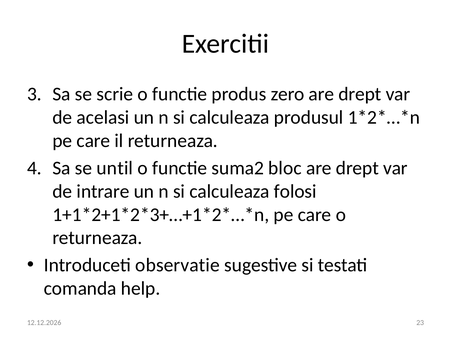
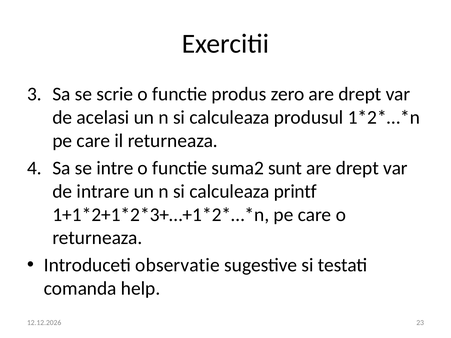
until: until -> intre (115, 168)
bloc: bloc -> sunt (285, 168)
folosi: folosi -> printf (295, 191)
